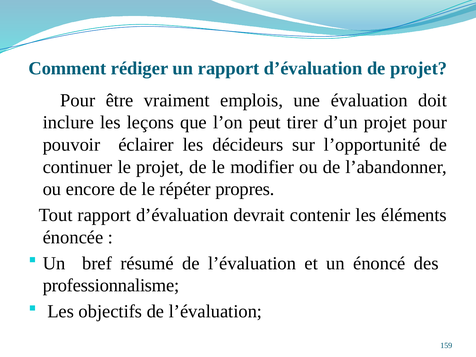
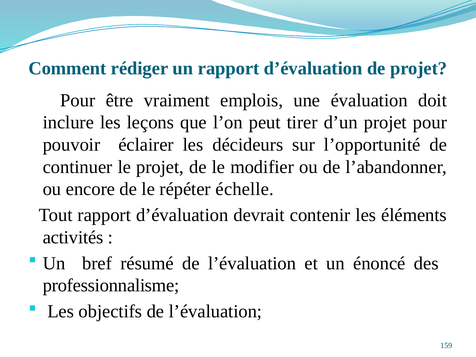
propres: propres -> échelle (245, 189)
énoncée: énoncée -> activités (73, 237)
